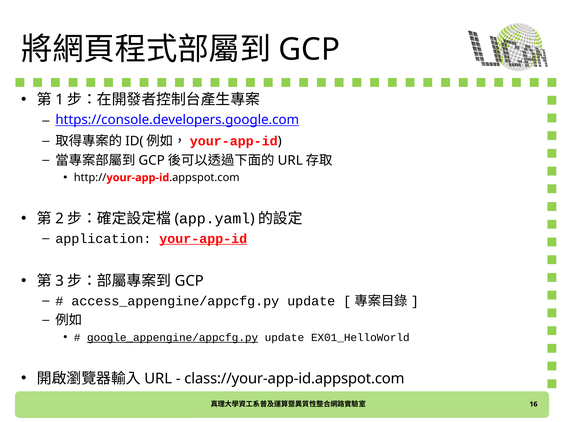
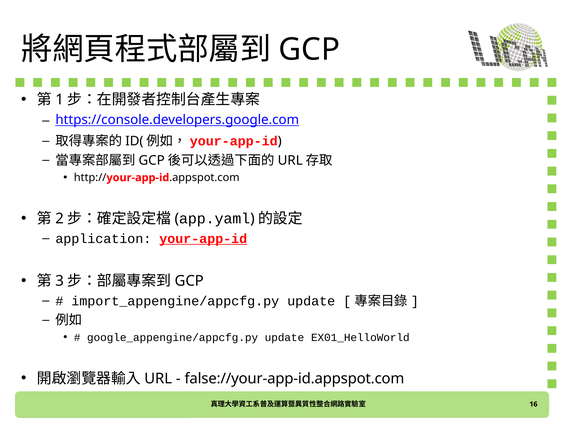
access_appengine/appcfg.py: access_appengine/appcfg.py -> import_appengine/appcfg.py (175, 301)
google_appengine/appcfg.py underline: present -> none (173, 338)
class://your-app-id.appspot.com: class://your-app-id.appspot.com -> false://your-app-id.appspot.com (294, 379)
